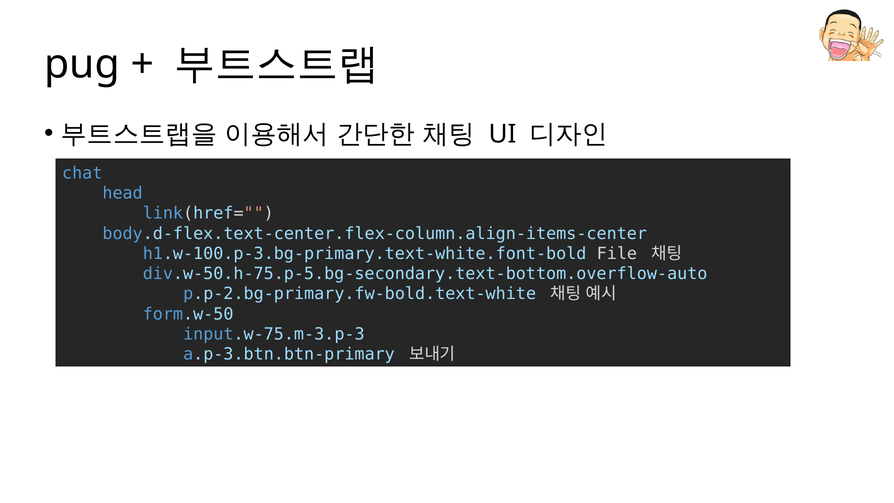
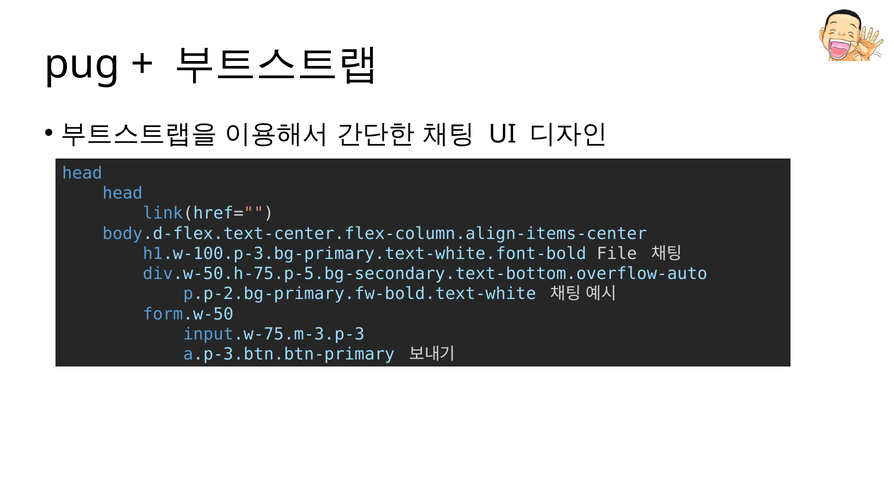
chat: chat -> head (82, 173)
